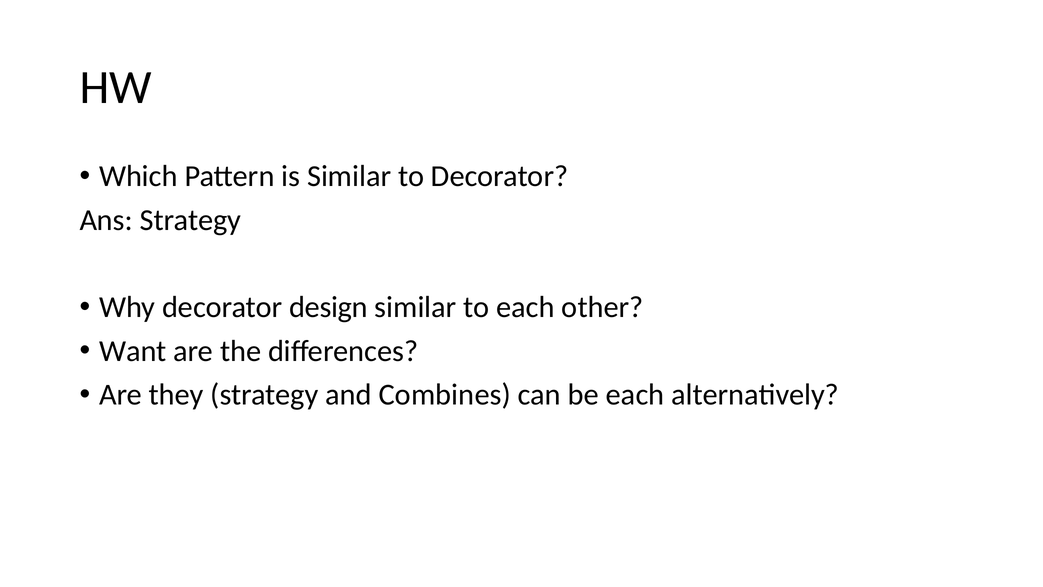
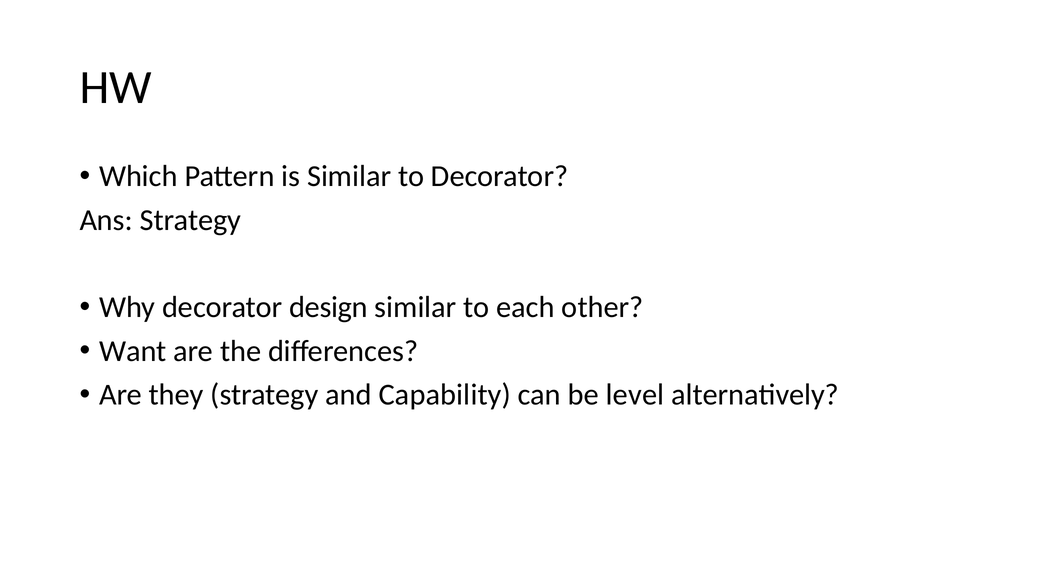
Combines: Combines -> Capability (445, 395)
be each: each -> level (635, 395)
